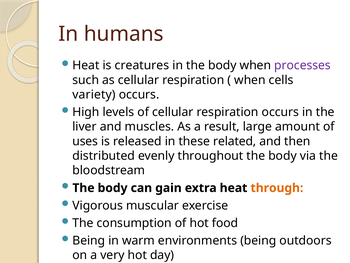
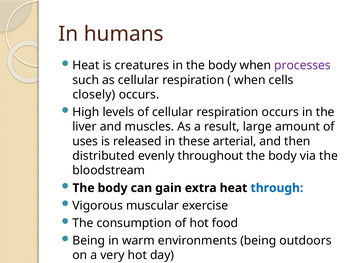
variety: variety -> closely (94, 94)
related: related -> arterial (235, 141)
through colour: orange -> blue (277, 188)
